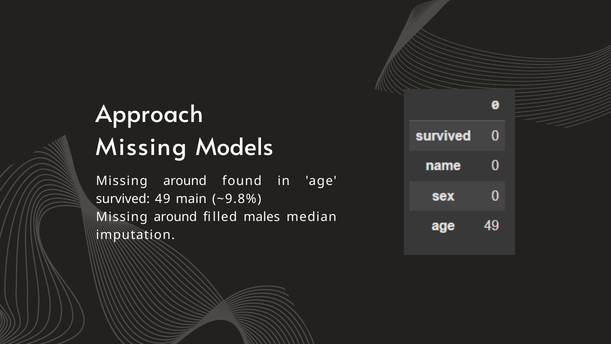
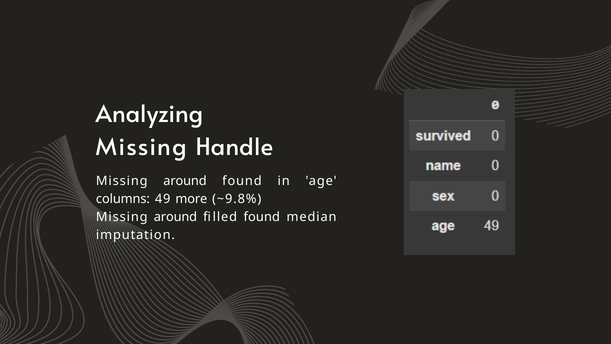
Approach: Approach -> Analyzing (150, 114)
Models: Models -> Handle (234, 147)
survived: survived -> columns (123, 199)
main: main -> more (191, 199)
filled males: males -> found (262, 217)
